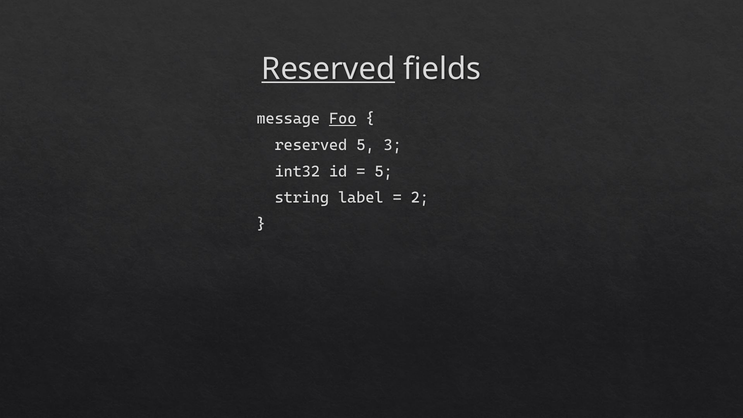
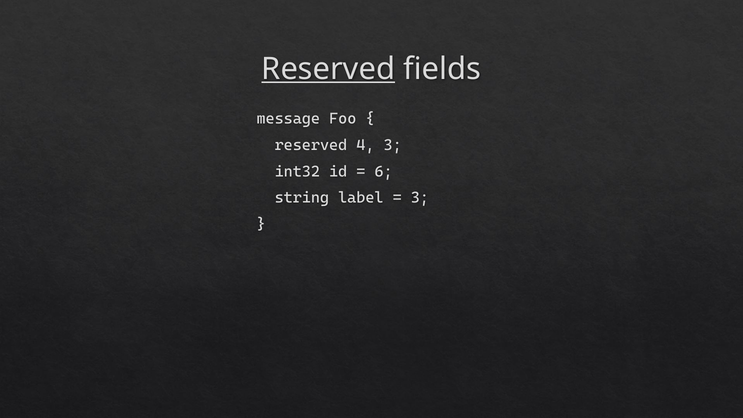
Foo underline: present -> none (343, 119)
reserved 5: 5 -> 4 (365, 145)
5: 5 -> 6 (384, 171)
2: 2 -> 3 (420, 198)
